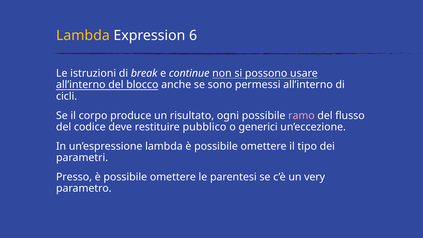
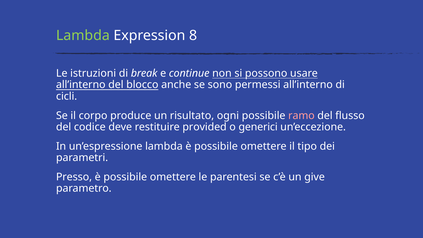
Lambda colour: yellow -> light green (83, 36)
6: 6 -> 8 (193, 36)
pubblico: pubblico -> provided (205, 127)
very: very -> give (315, 177)
